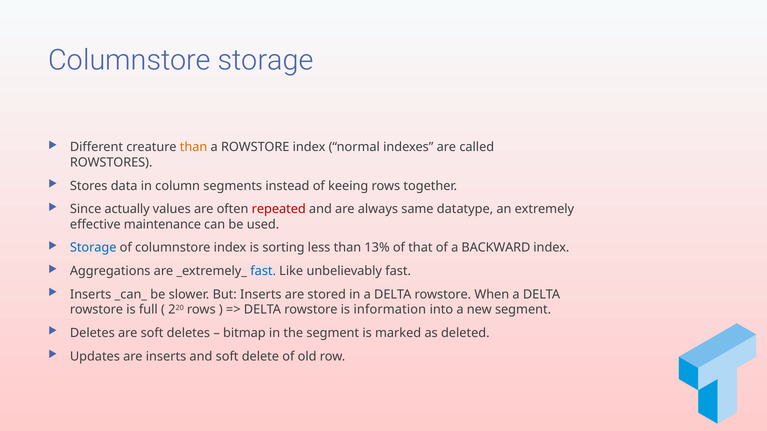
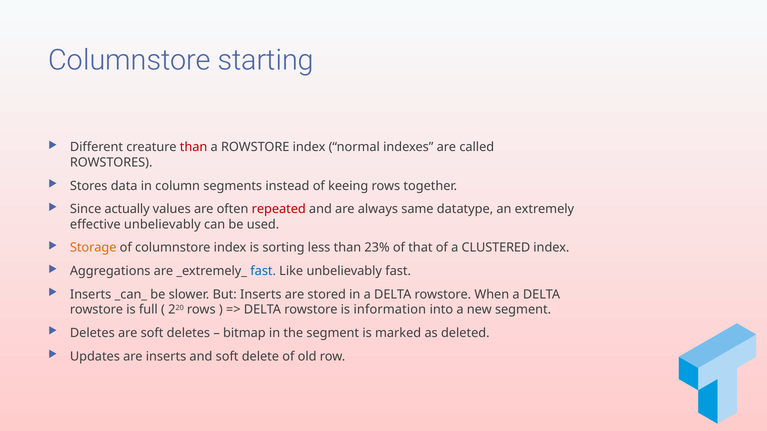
Columnstore storage: storage -> starting (266, 60)
than colour: orange -> red (194, 147)
effective maintenance: maintenance -> unbelievably (162, 225)
Storage colour: blue -> orange (93, 248)
13%: 13% -> 23% (377, 248)
BACKWARD: BACKWARD -> CLUSTERED (496, 248)
